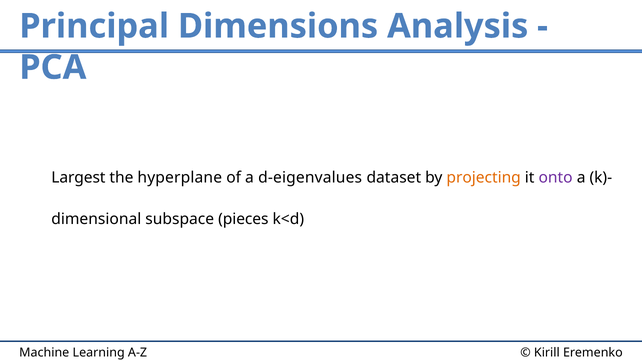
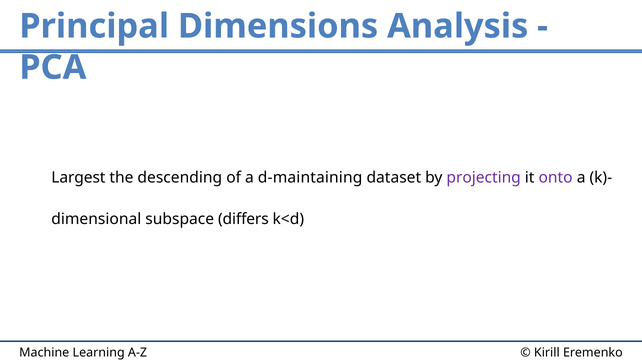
hyperplane: hyperplane -> descending (180, 177)
d-eigenvalues: d-eigenvalues -> d-maintaining (310, 177)
projecting colour: orange -> purple (484, 177)
pieces: pieces -> differs (243, 219)
